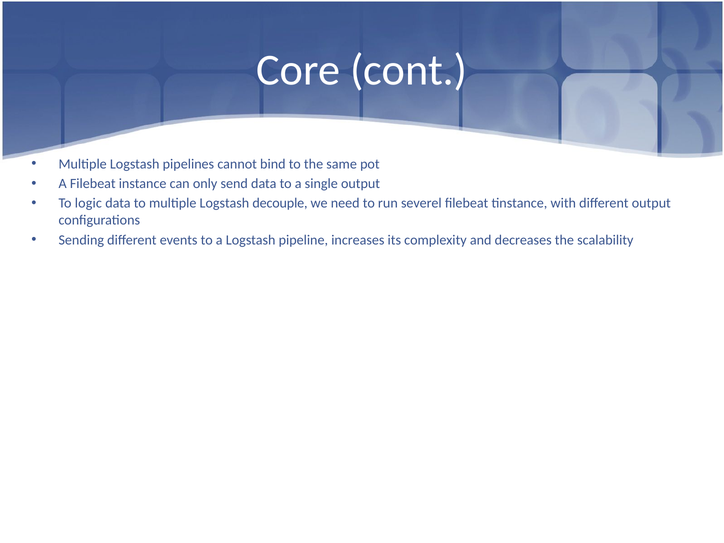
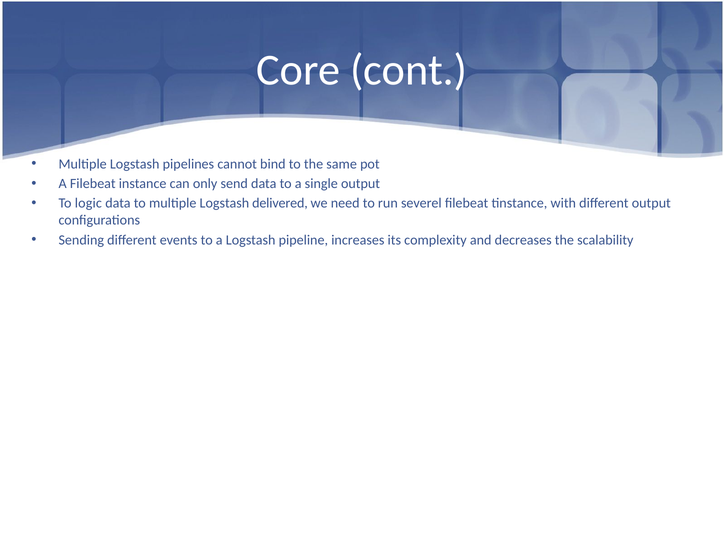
decouple: decouple -> delivered (280, 203)
